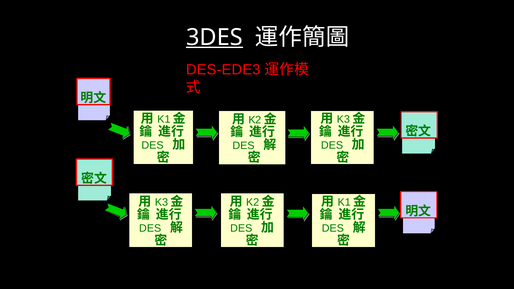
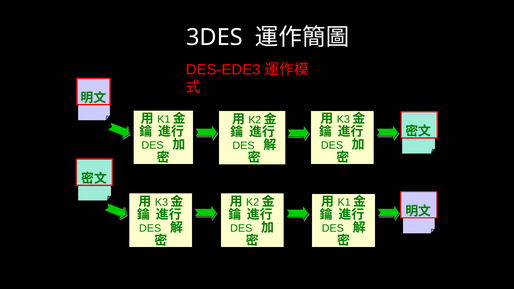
3DES underline: present -> none (214, 37)
